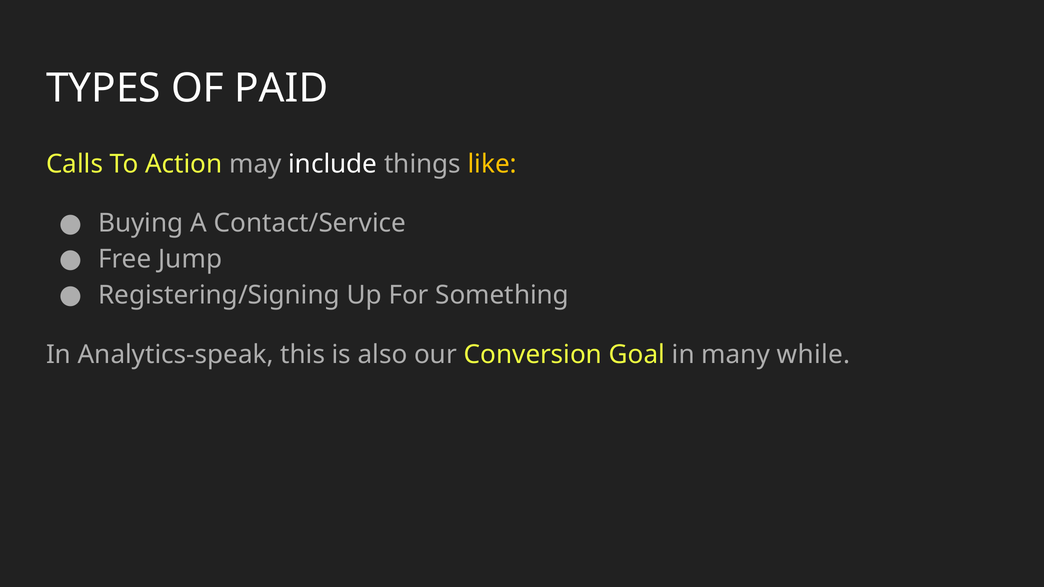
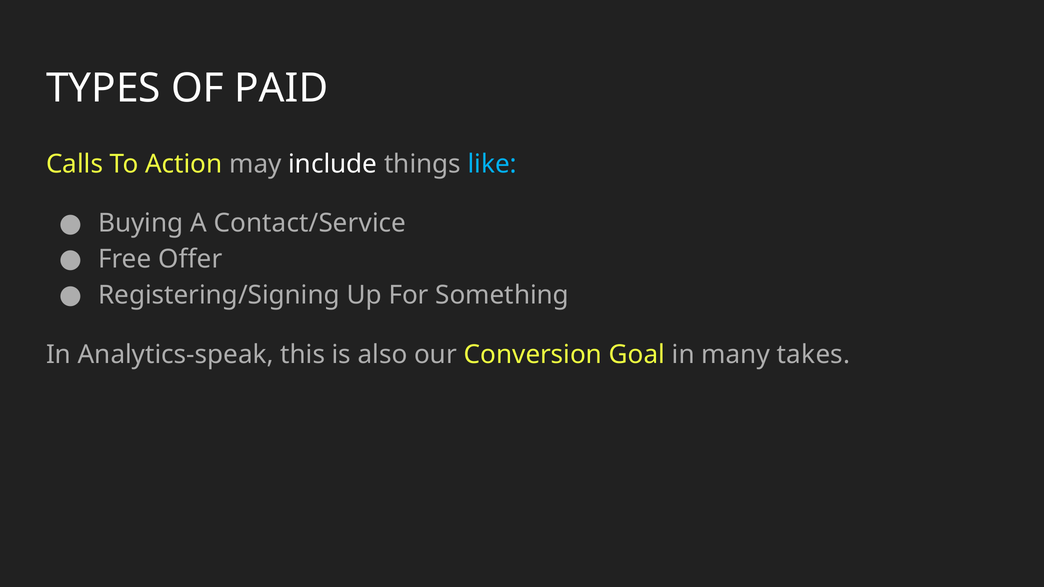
like colour: yellow -> light blue (492, 164)
Jump: Jump -> Offer (190, 259)
while: while -> takes (813, 355)
